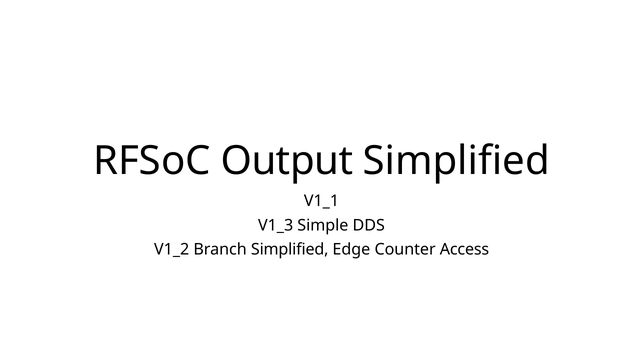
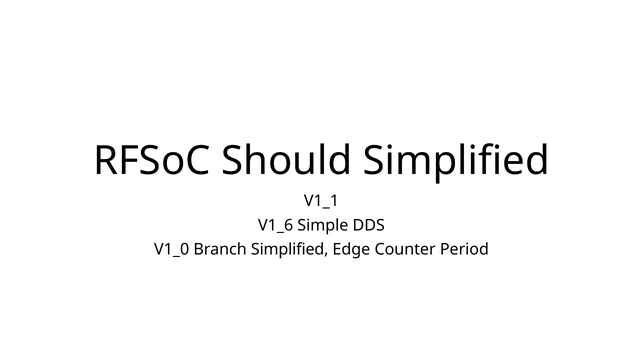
Output: Output -> Should (287, 161)
V1_3: V1_3 -> V1_6 (276, 225)
V1_2: V1_2 -> V1_0 (172, 249)
Access: Access -> Period (464, 249)
